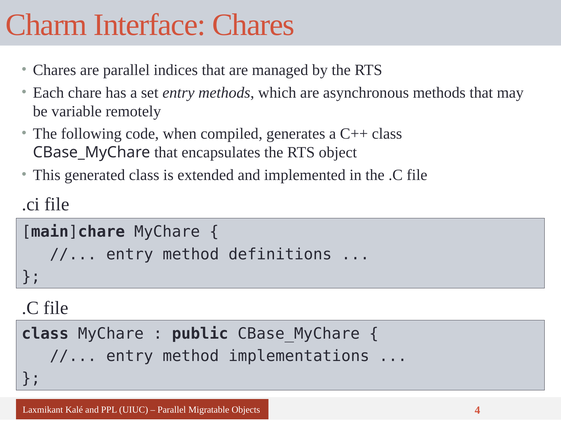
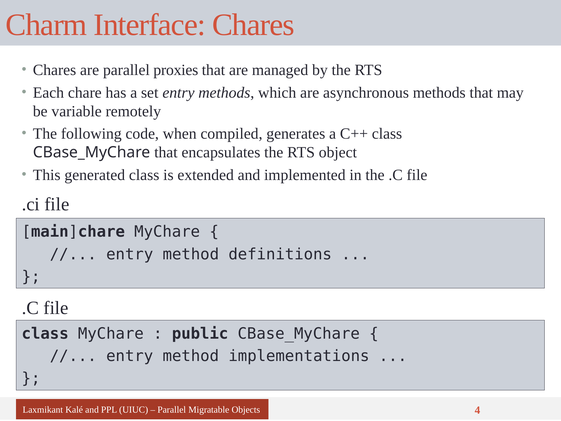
indices: indices -> proxies (176, 70)
